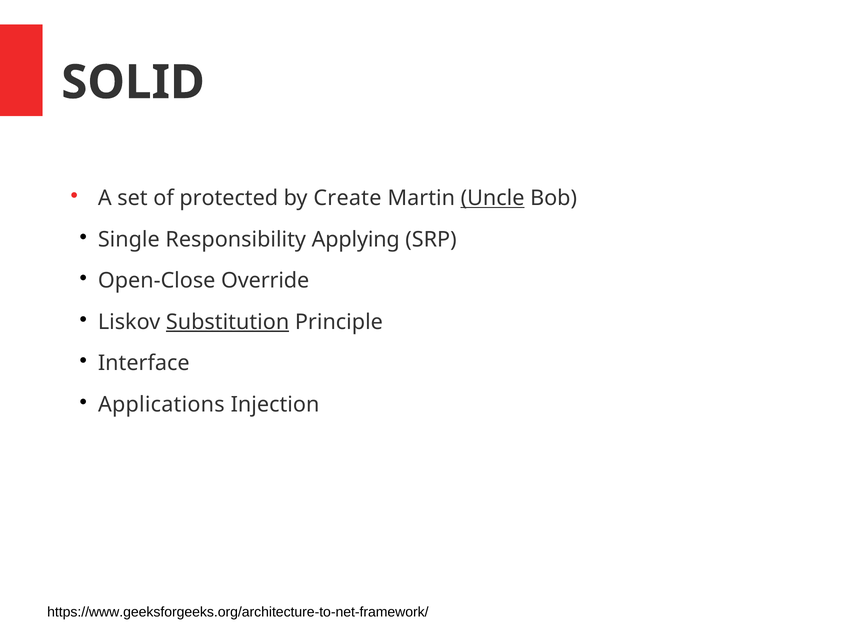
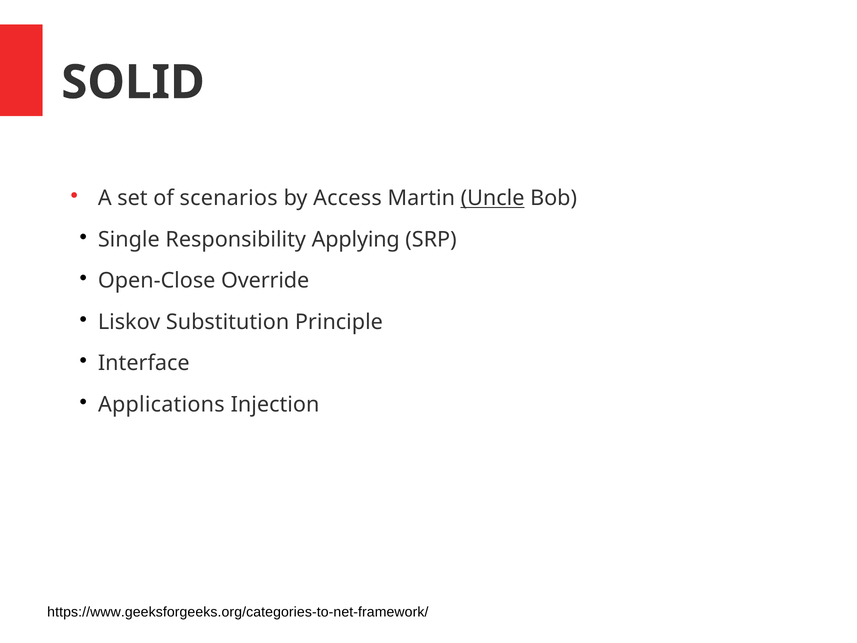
protected: protected -> scenarios (229, 198)
Create: Create -> Access (347, 198)
Substitution underline: present -> none (228, 322)
https://www.geeksforgeeks.org/architecture-to-net-framework/: https://www.geeksforgeeks.org/architecture-to-net-framework/ -> https://www.geeksforgeeks.org/categories-to-net-framework/ (238, 612)
